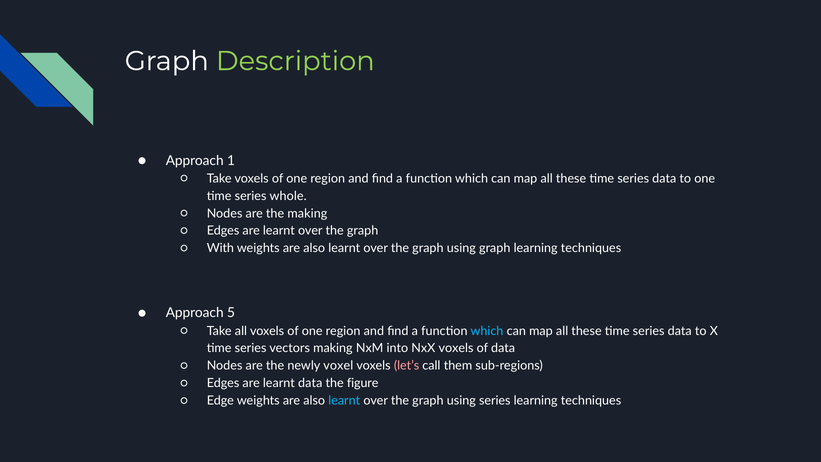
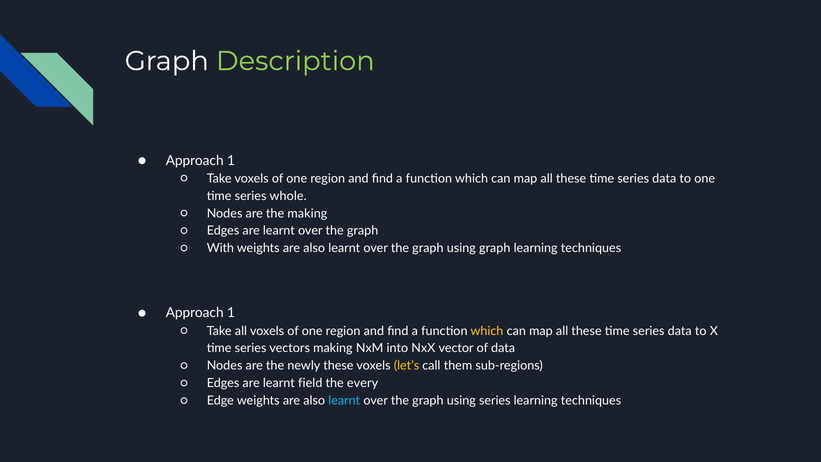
5: 5 -> 1 (231, 313)
which colour: light blue -> yellow (487, 331)
NxX voxels: voxels -> vector (456, 348)
newly voxel: voxel -> these (338, 366)
let’s colour: pink -> yellow (407, 366)
learnt data: data -> field (310, 383)
figure: figure -> every (363, 383)
